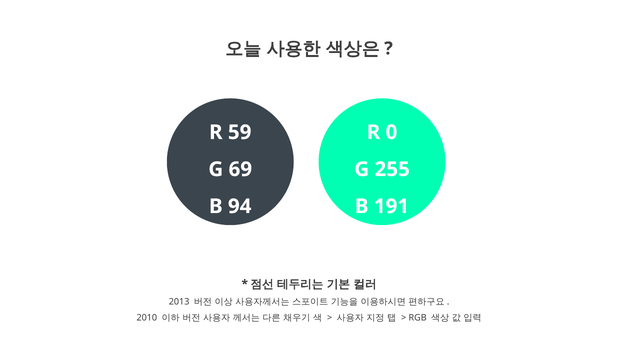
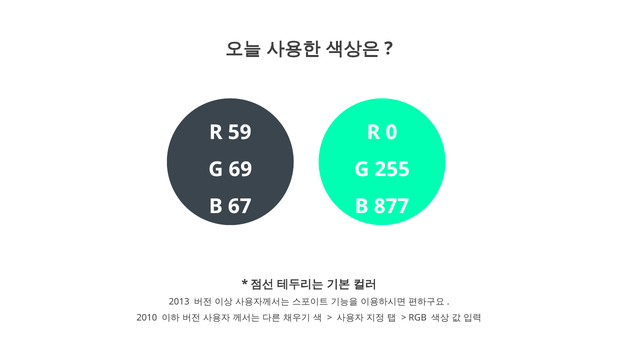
94: 94 -> 67 (240, 206)
191: 191 -> 877 (391, 206)
